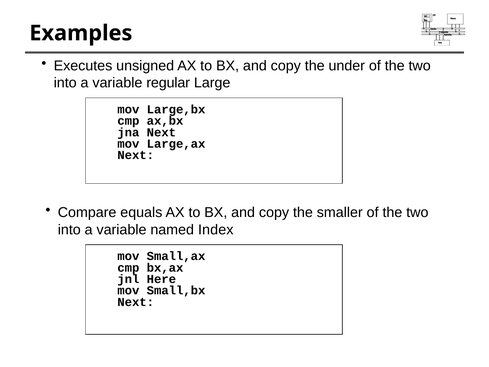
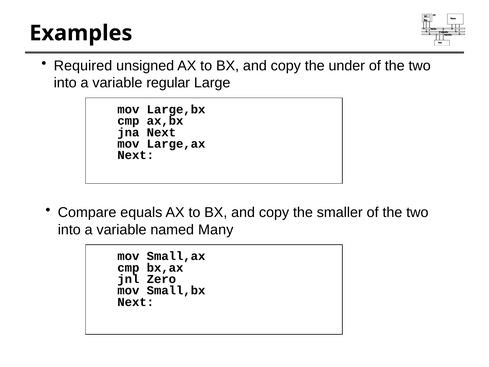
Executes: Executes -> Required (83, 66)
Index: Index -> Many (216, 230)
Here: Here -> Zero (161, 279)
